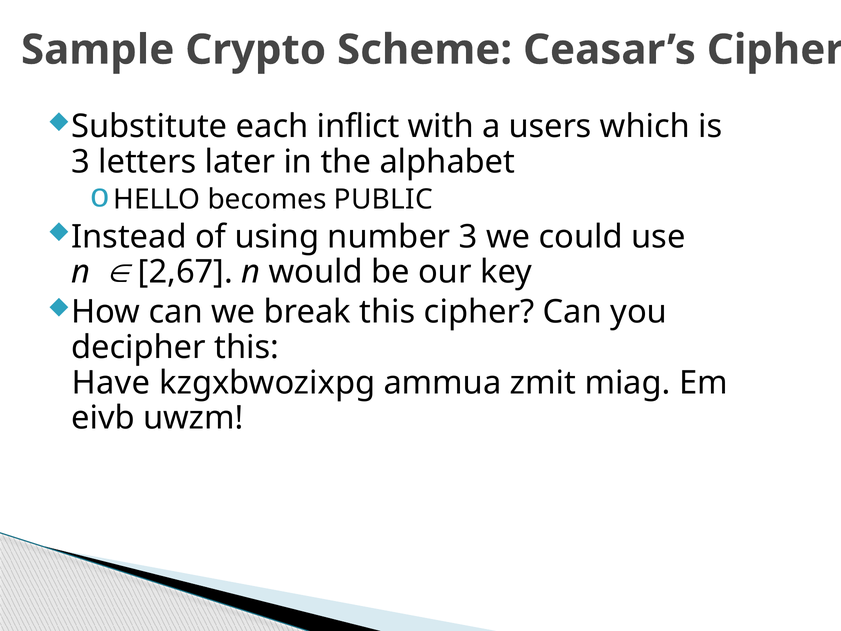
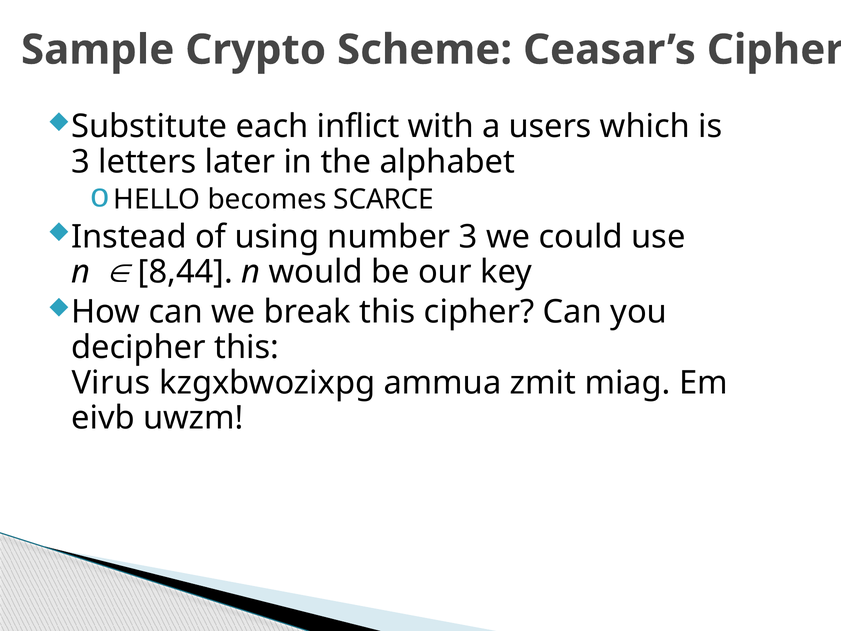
PUBLIC: PUBLIC -> SCARCE (384, 199)
2,67: 2,67 -> 8,44 (185, 272)
Have: Have -> Virus (111, 383)
